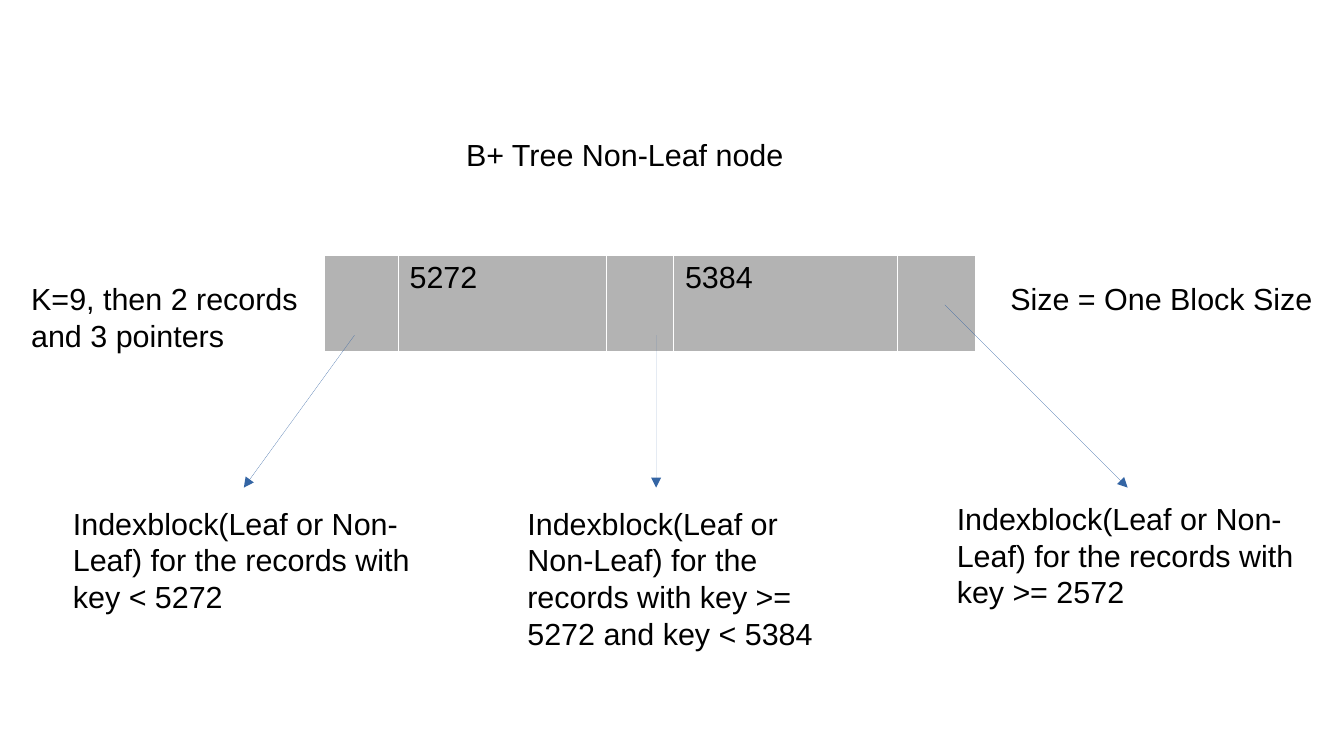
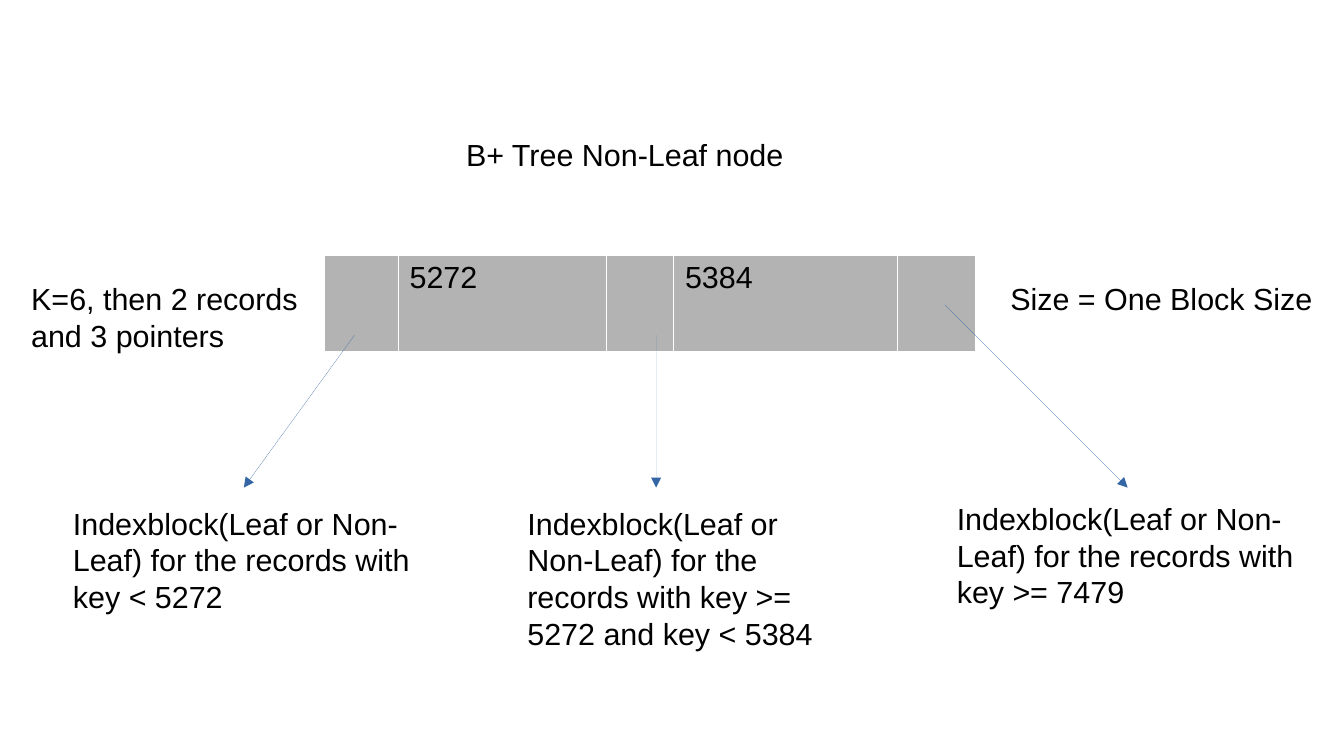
K=9: K=9 -> K=6 (63, 301)
2572: 2572 -> 7479 (1090, 594)
